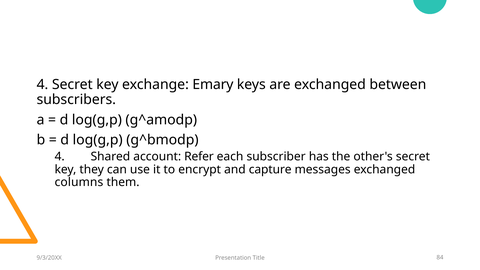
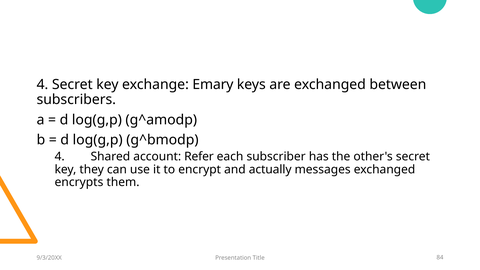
capture: capture -> actually (270, 169)
columns: columns -> encrypts (79, 182)
